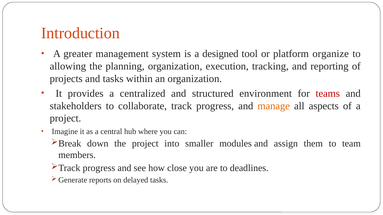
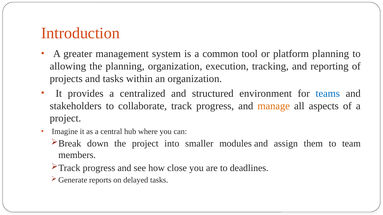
designed: designed -> common (220, 54)
platform organize: organize -> planning (331, 54)
teams colour: red -> blue (328, 94)
